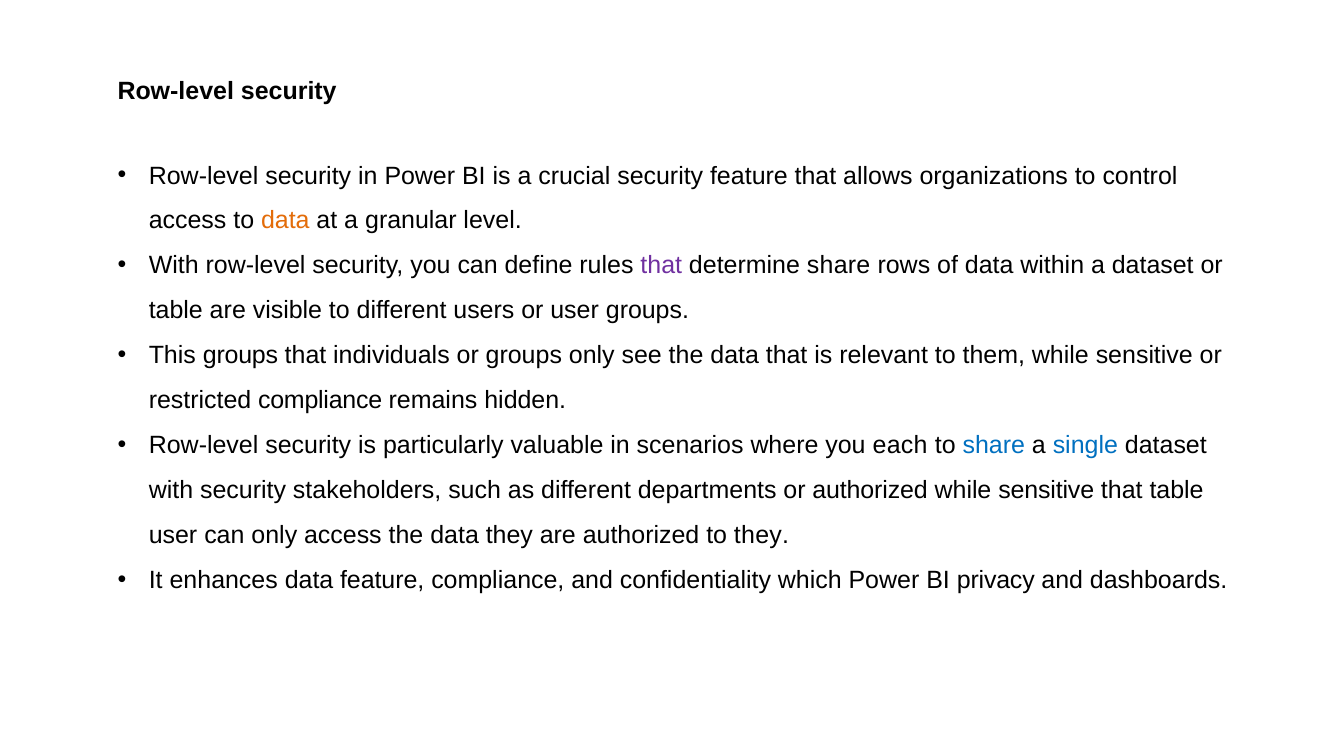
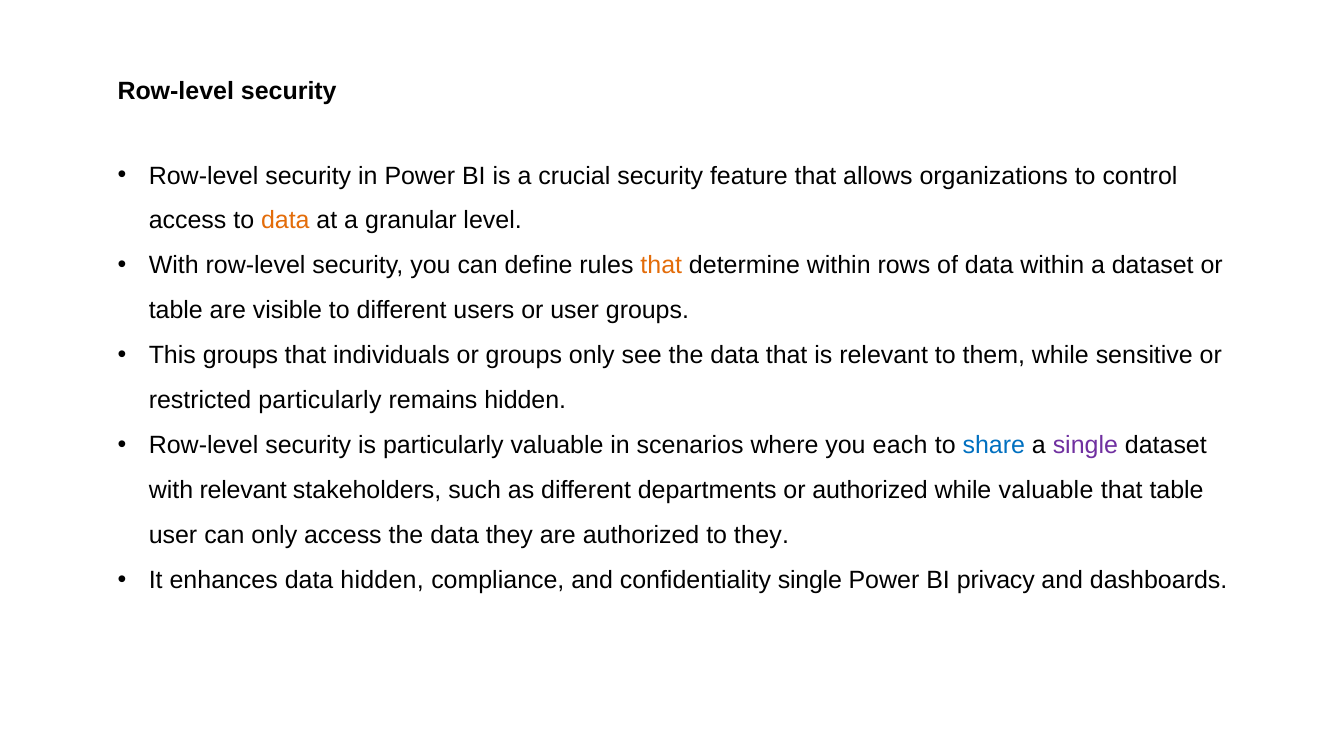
that colour: purple -> orange (661, 266)
determine share: share -> within (839, 266)
restricted compliance: compliance -> particularly (320, 401)
single colour: blue -> purple (1085, 446)
with security: security -> relevant (243, 491)
sensitive: sensitive -> valuable (1046, 491)
data feature: feature -> hidden (382, 580)
confidentiality which: which -> single (810, 580)
